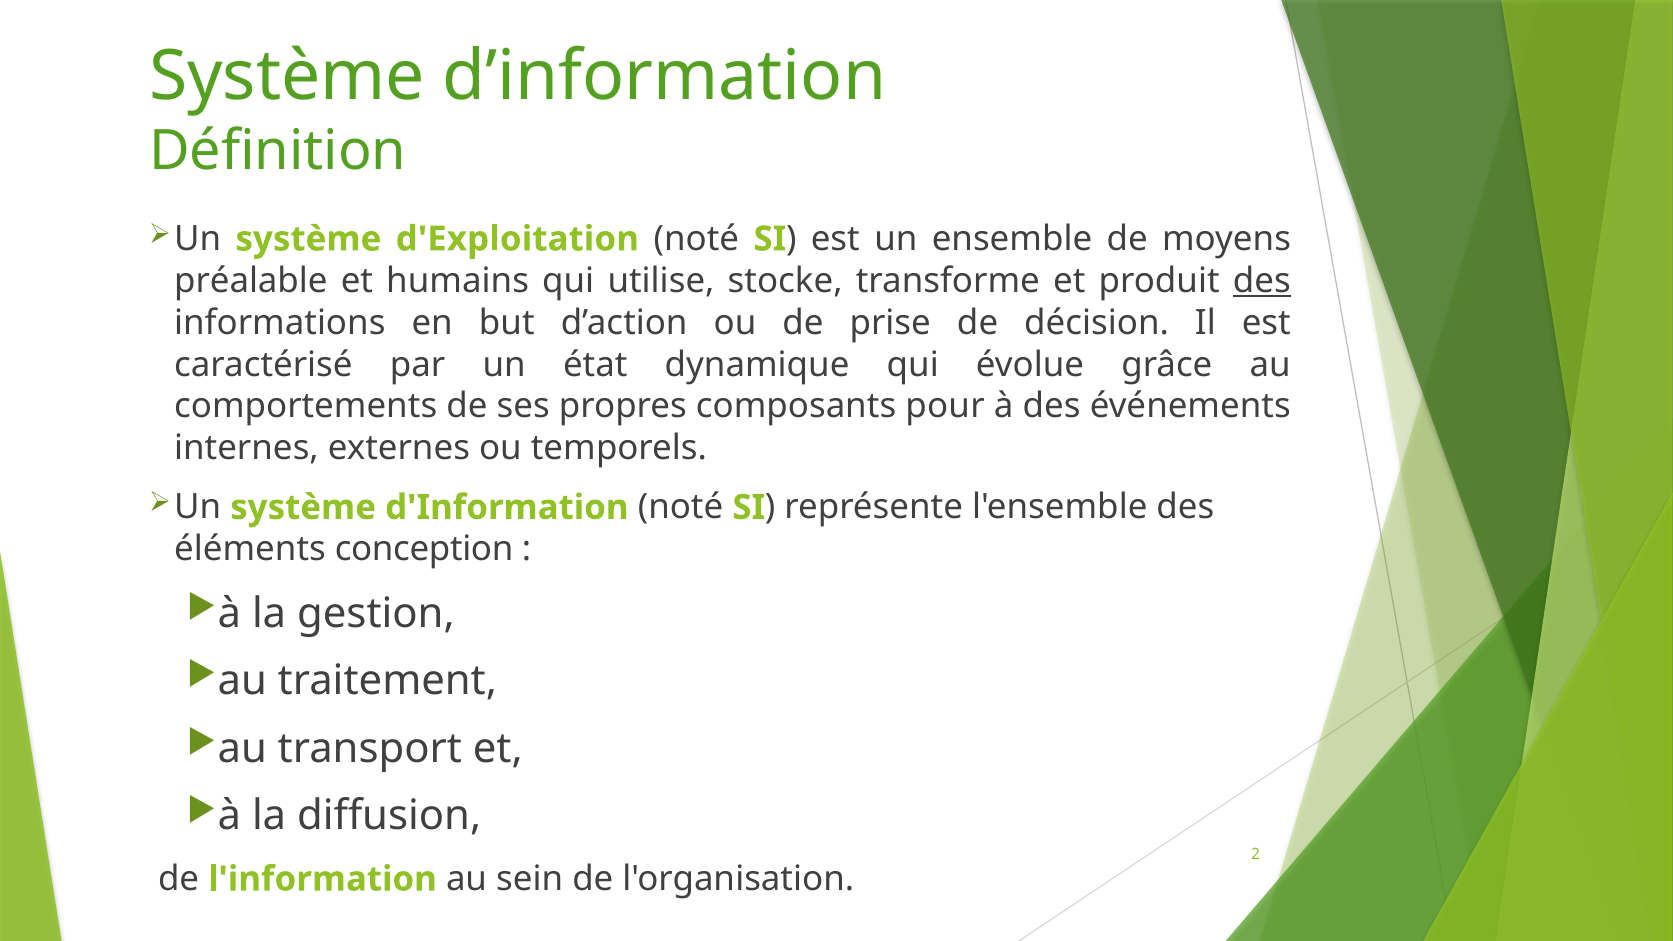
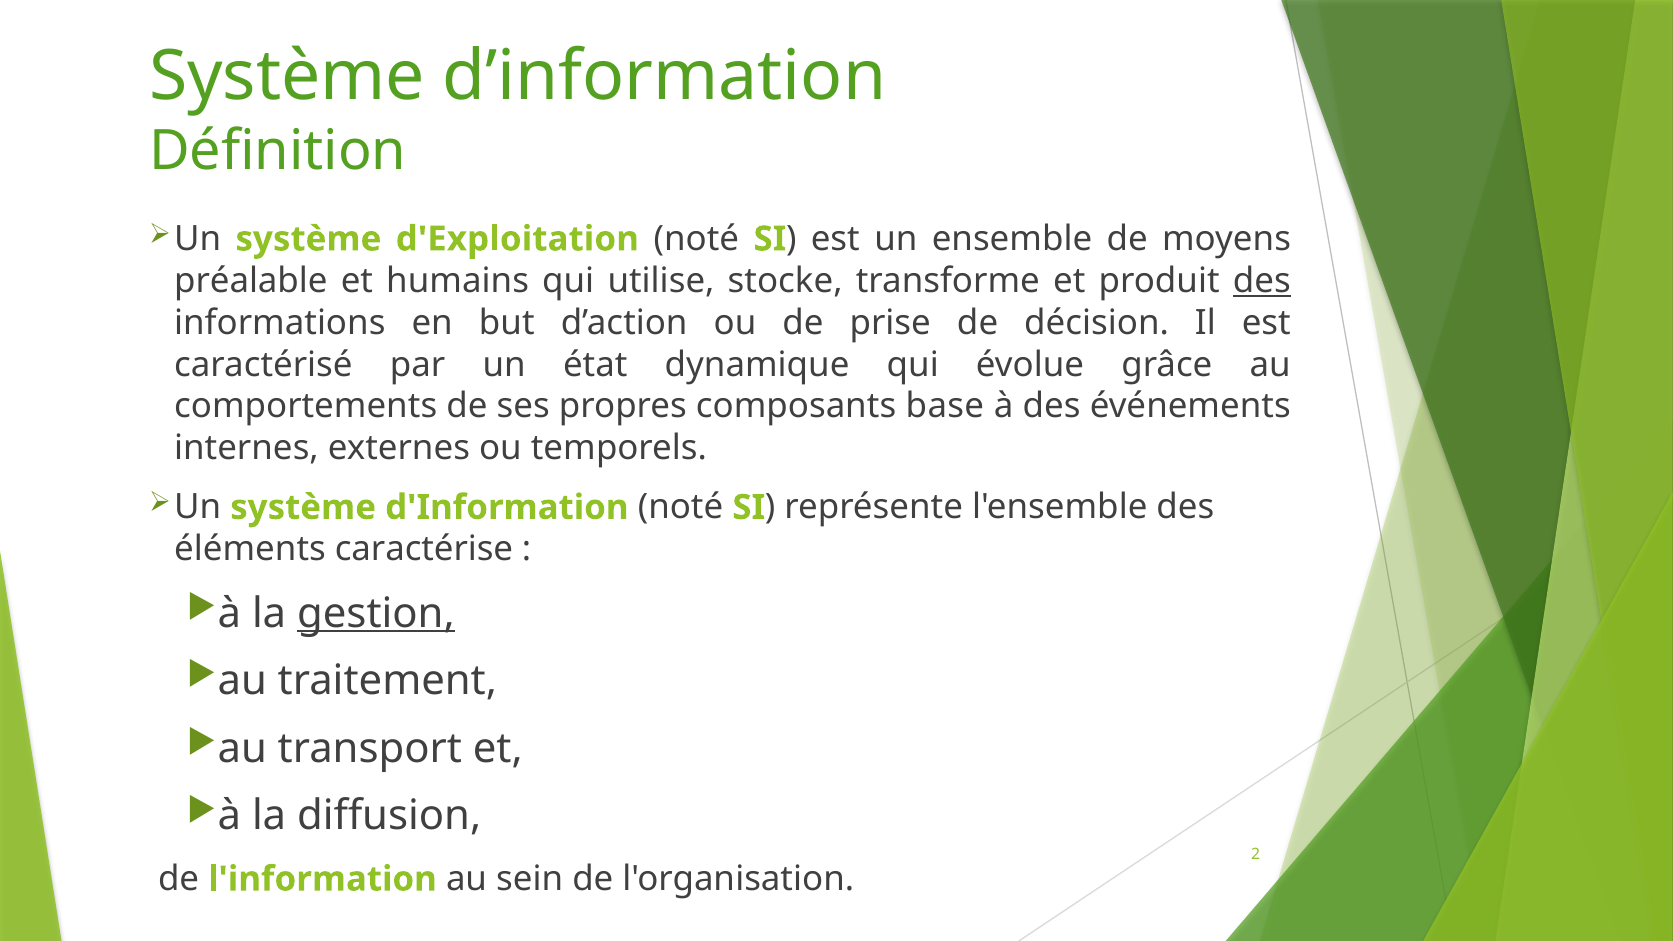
pour: pour -> base (945, 406)
conception: conception -> caractérise (424, 549)
gestion underline: none -> present (376, 613)
